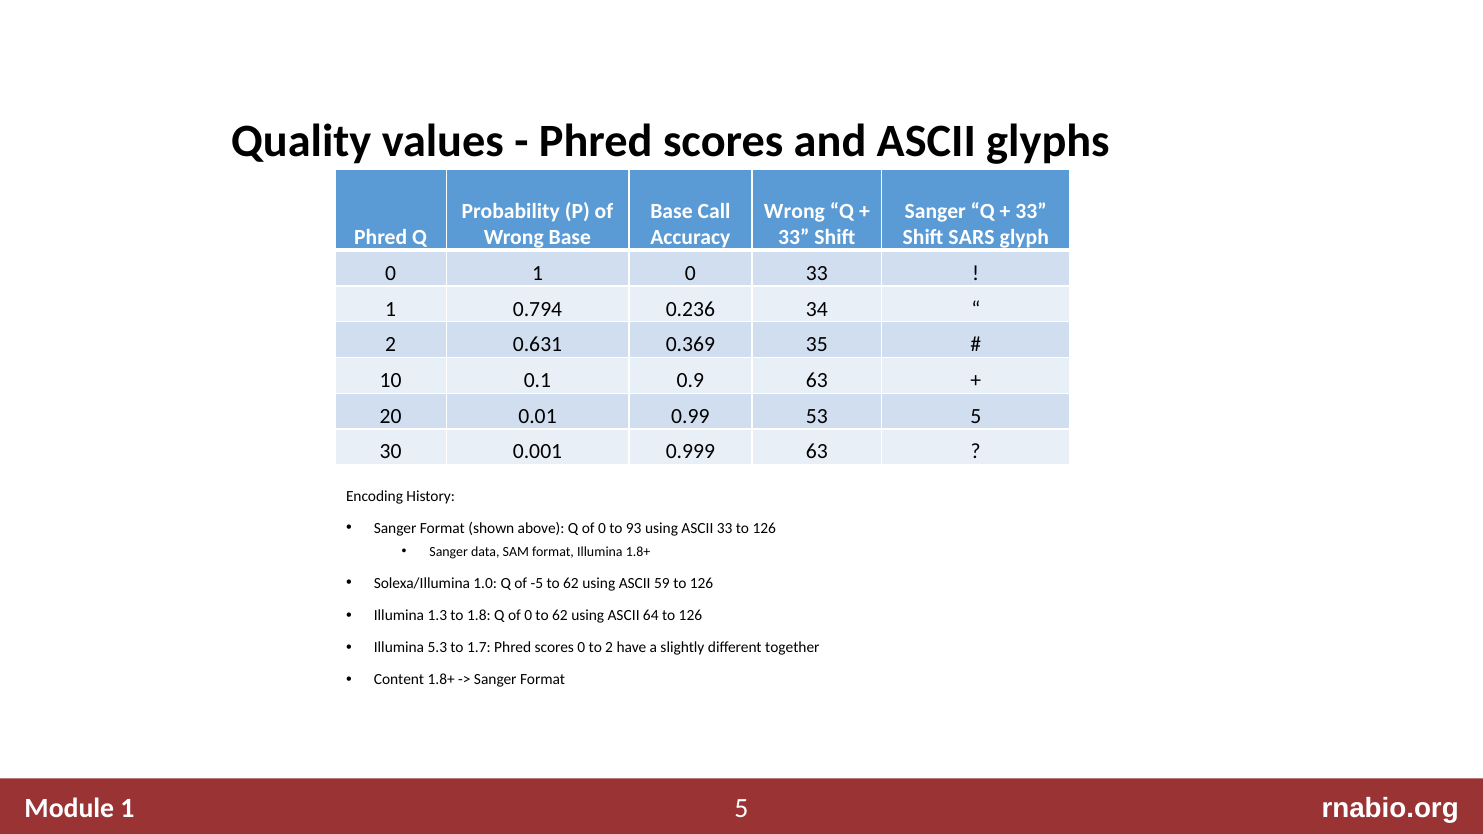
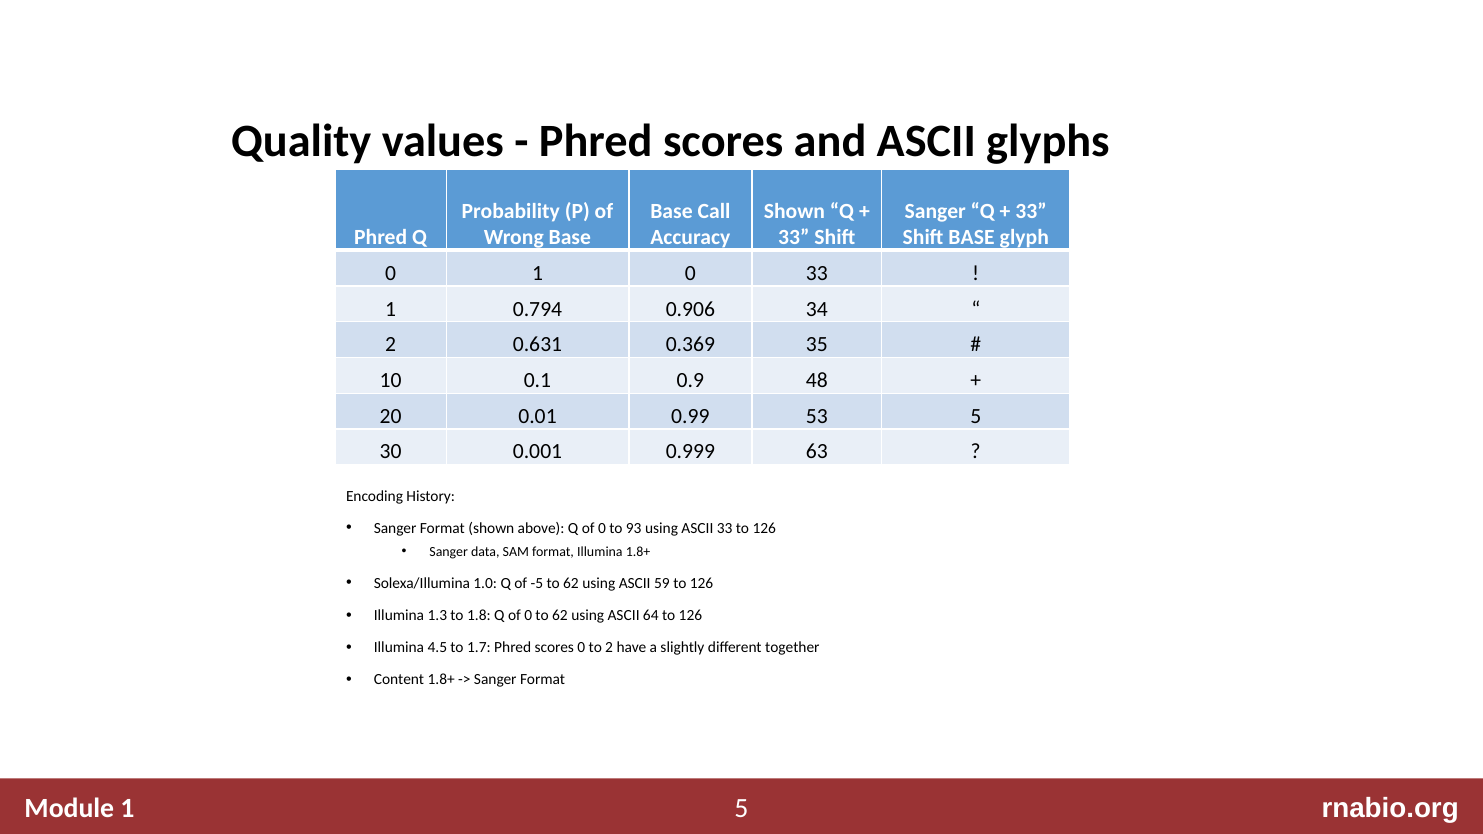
Wrong: Wrong -> Shown (794, 211)
Shift SARS: SARS -> BASE (972, 238)
0.236: 0.236 -> 0.906 (690, 309)
0.9 63: 63 -> 48 (817, 380)
5.3: 5.3 -> 4.5 (437, 648)
